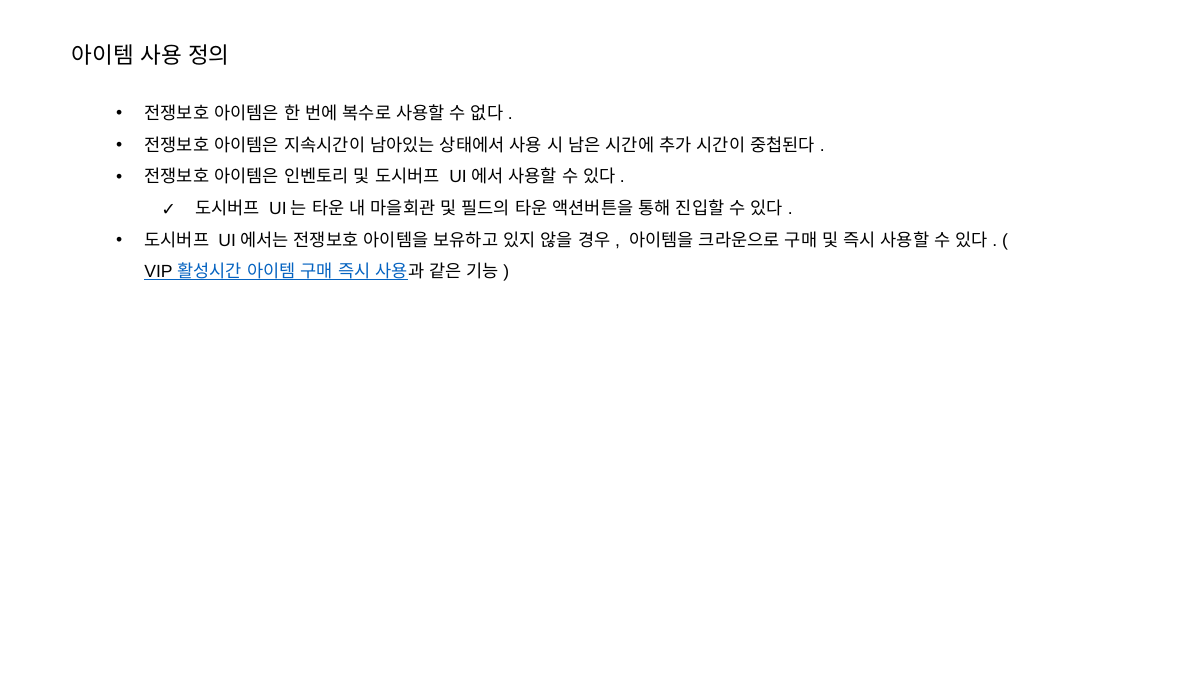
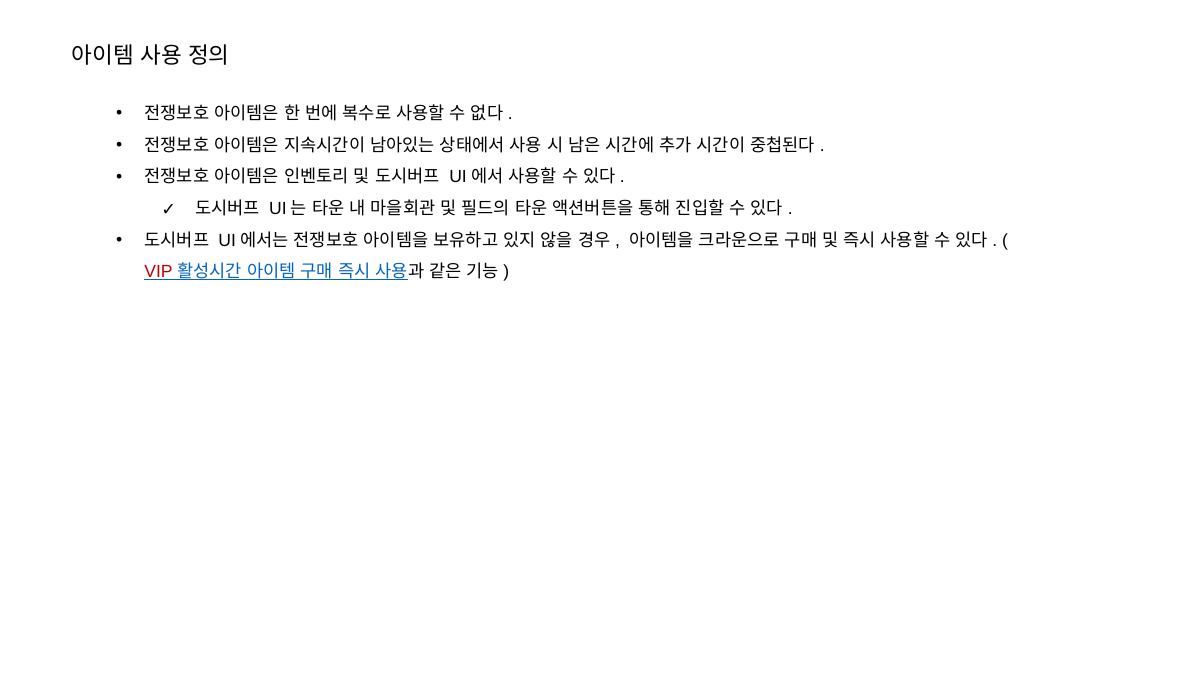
VIP colour: black -> red (158, 272)
